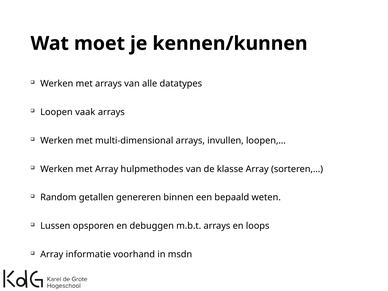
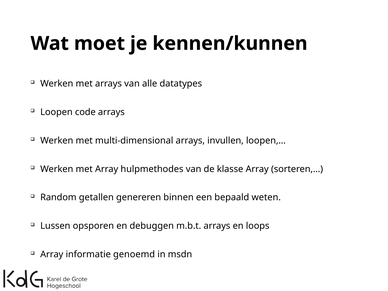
vaak: vaak -> code (85, 112)
voorhand: voorhand -> genoemd (134, 254)
